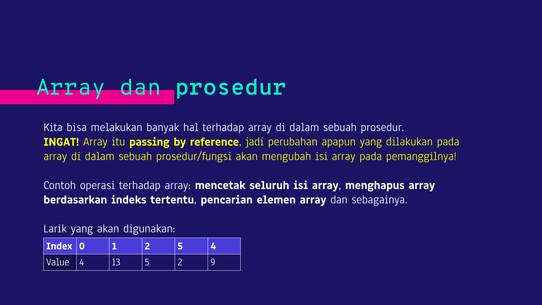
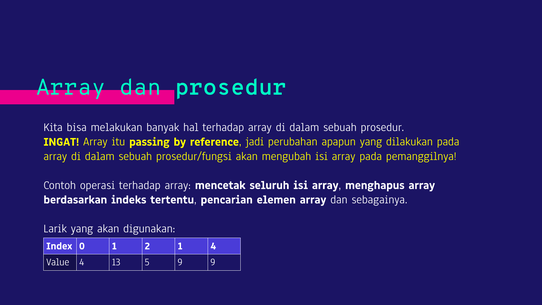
2 5: 5 -> 1 (180, 246)
5 2: 2 -> 9 (180, 262)
